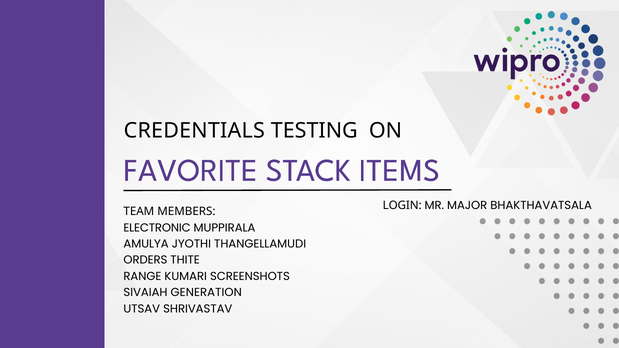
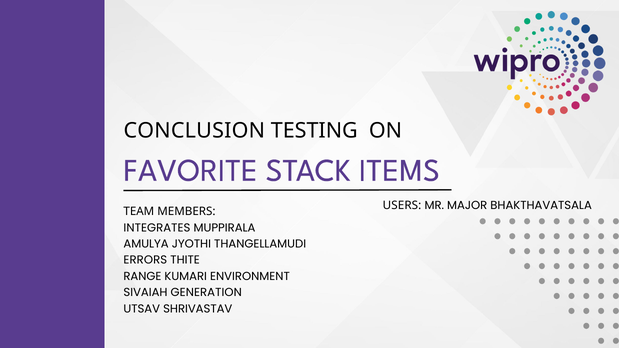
CREDENTIALS: CREDENTIALS -> CONCLUSION (194, 131)
LOGIN: LOGIN -> USERS (402, 206)
ELECTRONIC: ELECTRONIC -> INTEGRATES (157, 228)
ORDERS: ORDERS -> ERRORS (145, 260)
SCREENSHOTS: SCREENSHOTS -> ENVIRONMENT (250, 277)
